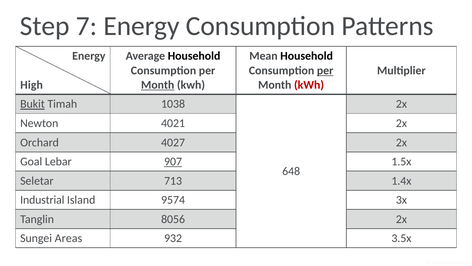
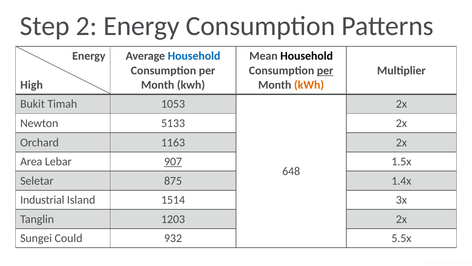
7: 7 -> 2 (86, 26)
Household colour: black -> blue (194, 56)
Month underline: present -> none (158, 85)
kWh colour: red -> orange (309, 85)
Bukit underline: present -> none (32, 104)
1038: 1038 -> 1053 (173, 104)
4021: 4021 -> 5133 (173, 123)
4027: 4027 -> 1163 (173, 142)
Goal: Goal -> Area (31, 161)
713: 713 -> 875 (173, 180)
9574: 9574 -> 1514 (173, 200)
8056: 8056 -> 1203 (173, 219)
Areas: Areas -> Could (69, 238)
3.5x: 3.5x -> 5.5x (401, 238)
